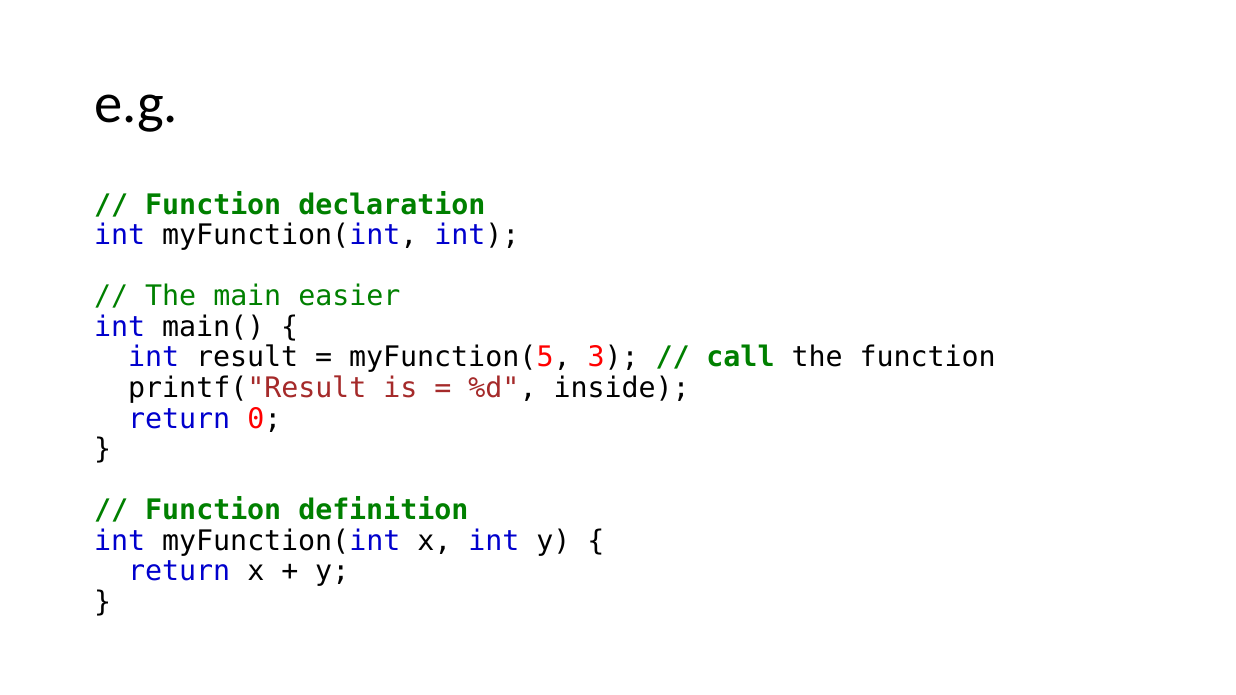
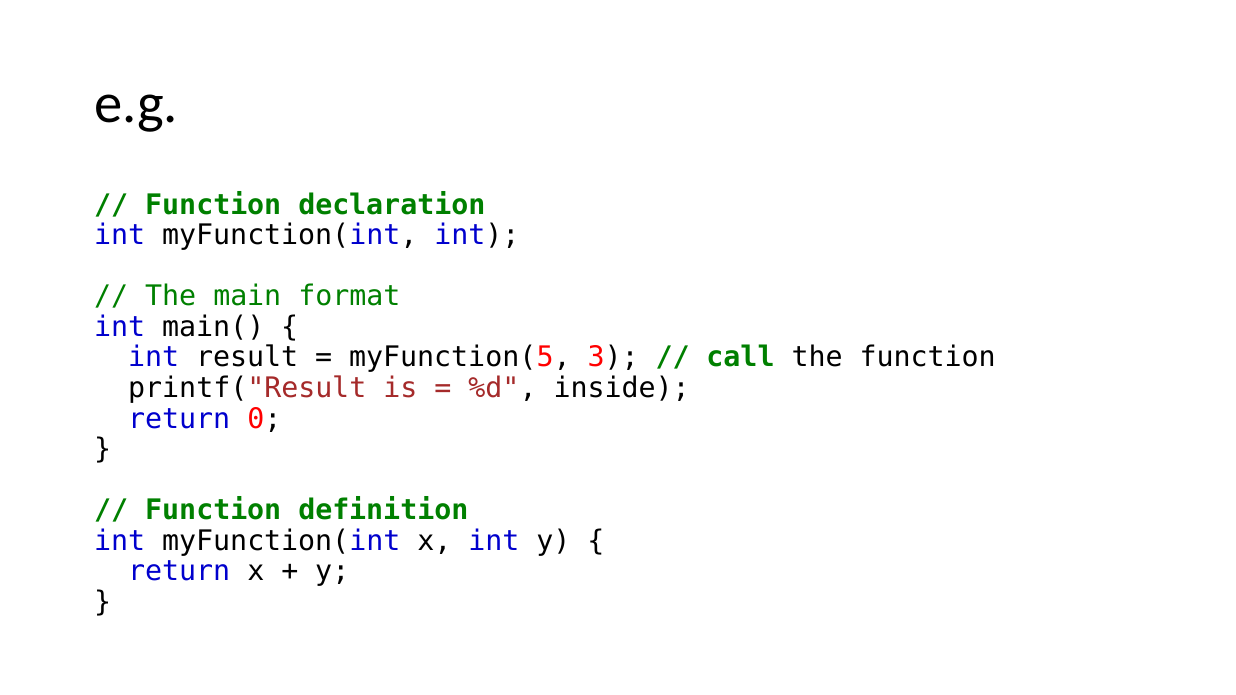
easier: easier -> format (349, 297)
